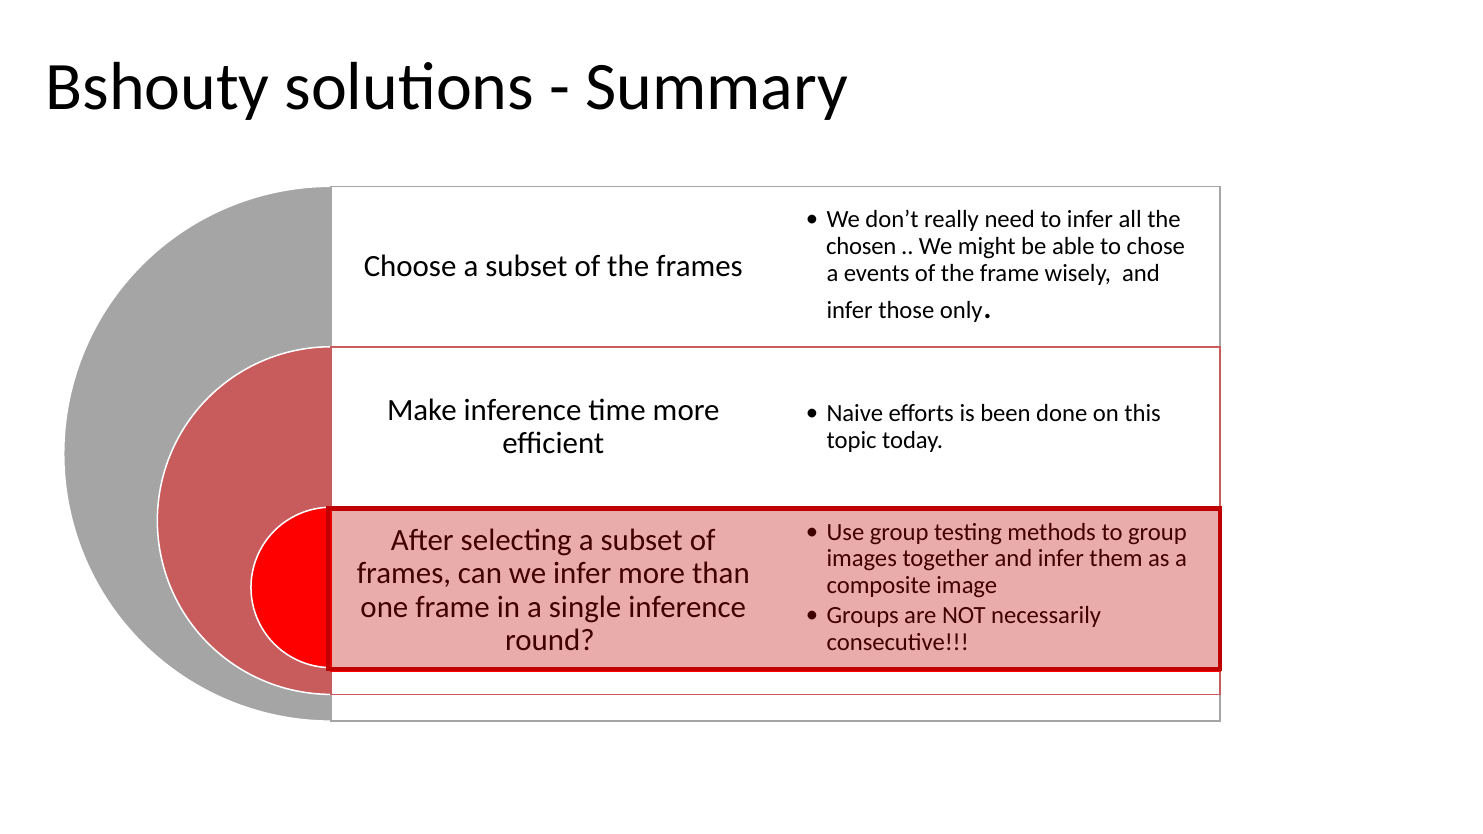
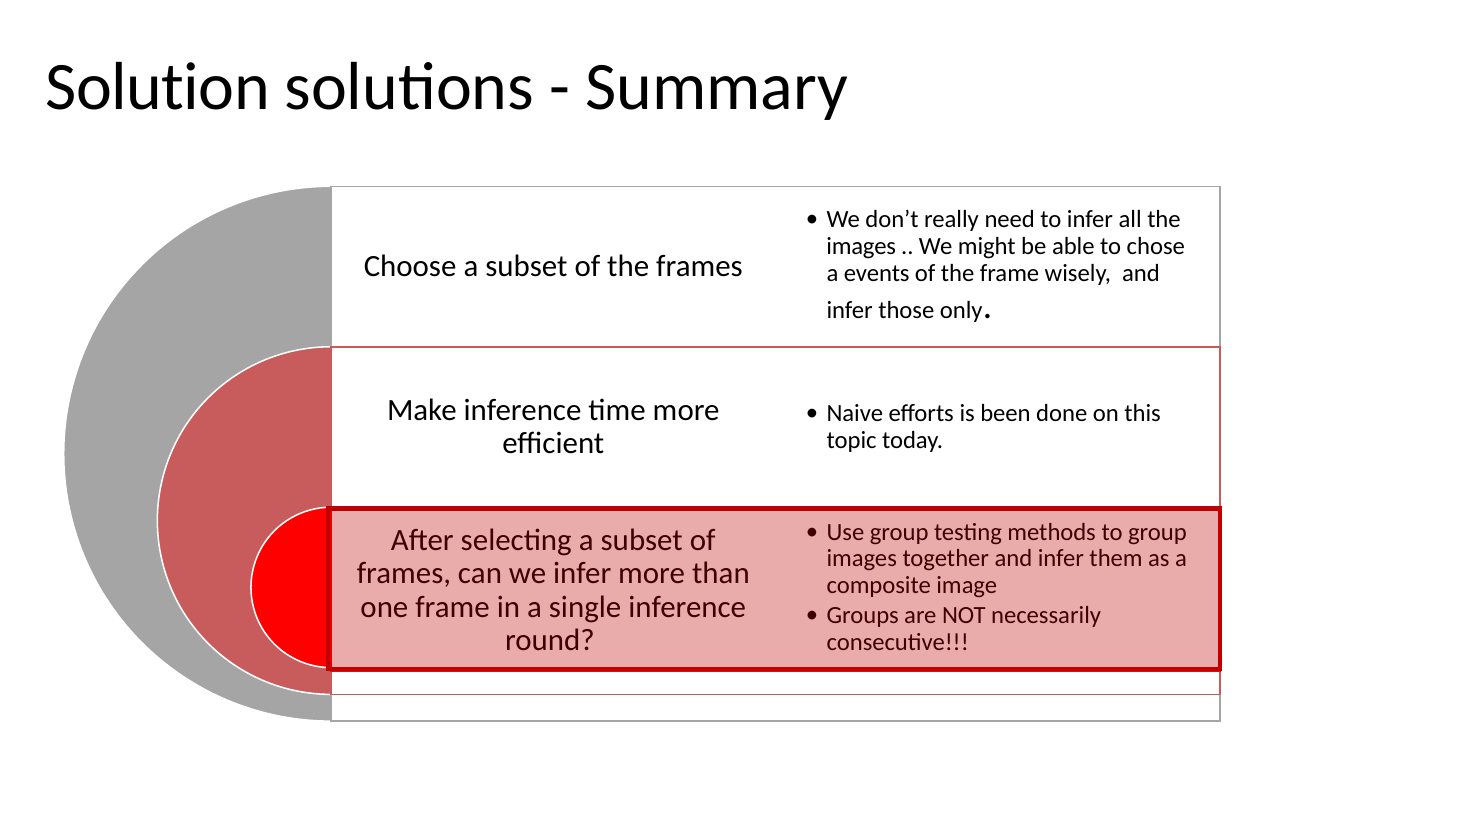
Bshouty: Bshouty -> Solution (158, 87)
chosen: chosen -> images (861, 246)
